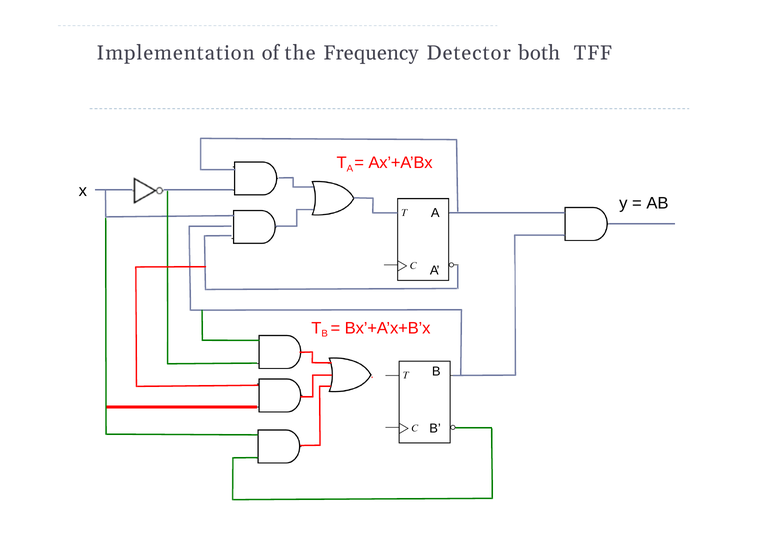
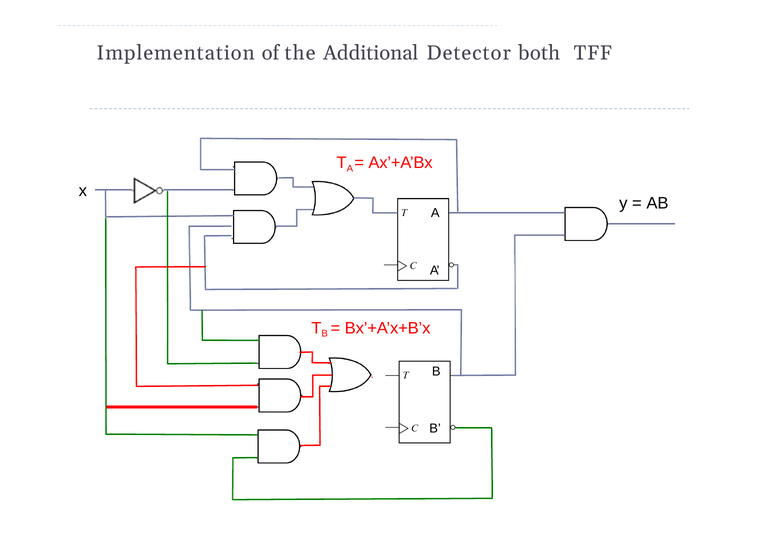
Frequency: Frequency -> Additional (371, 53)
